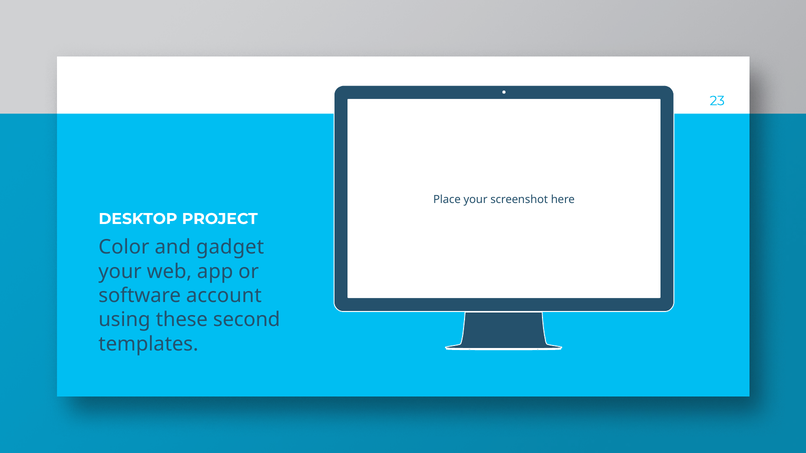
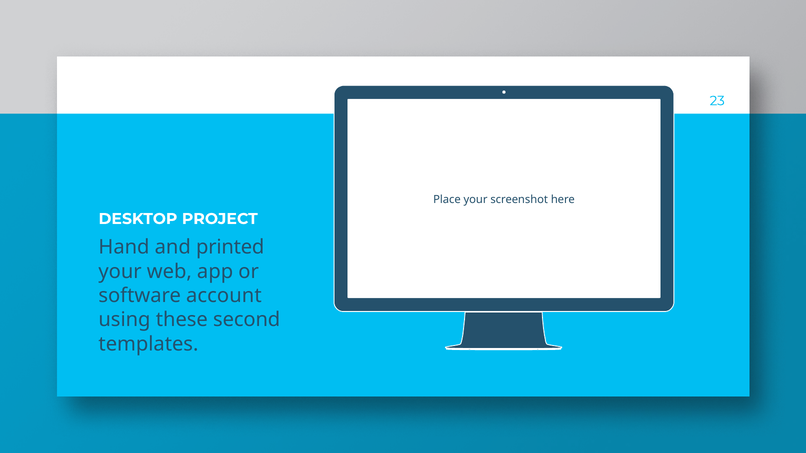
Color: Color -> Hand (124, 248)
gadget: gadget -> printed (230, 248)
